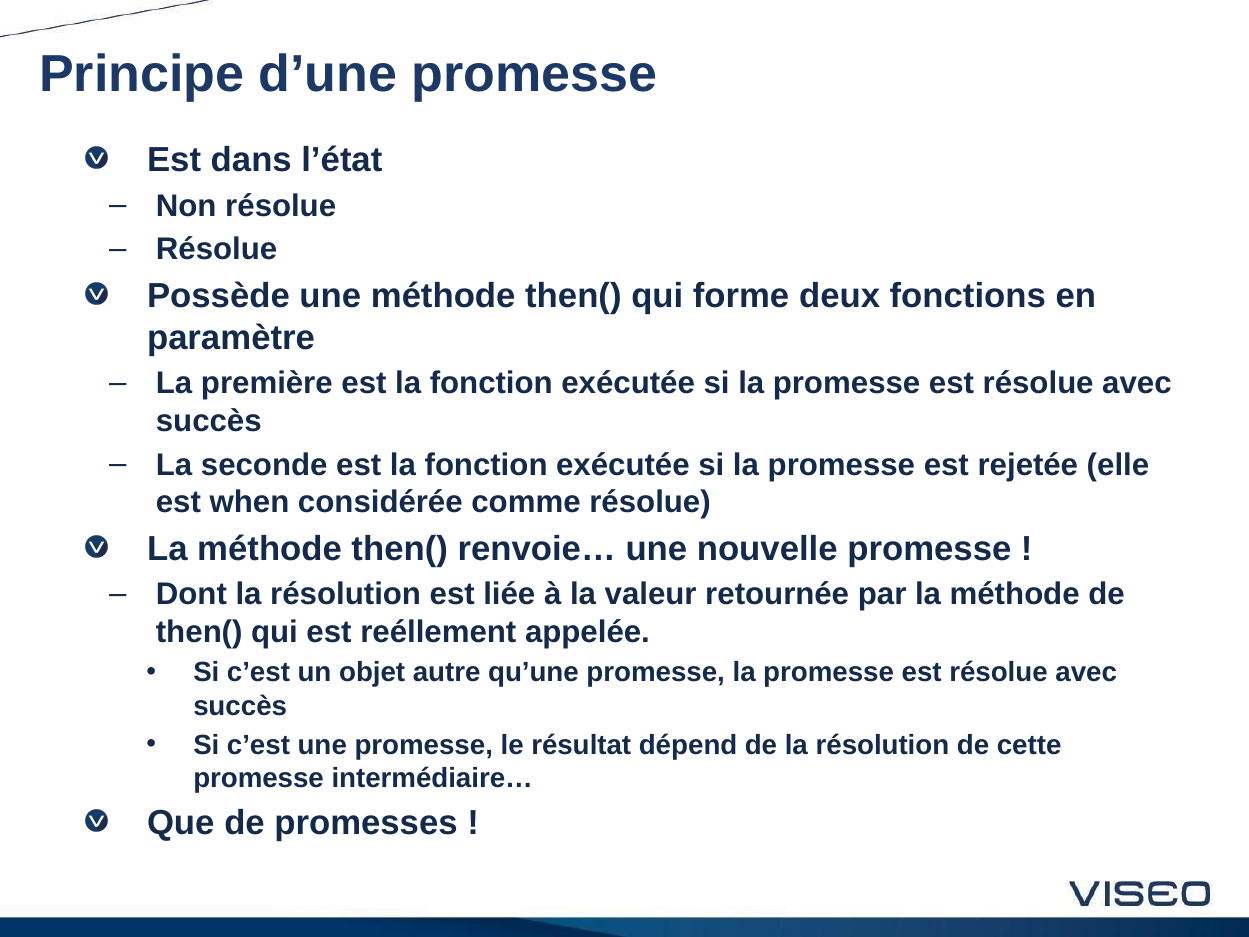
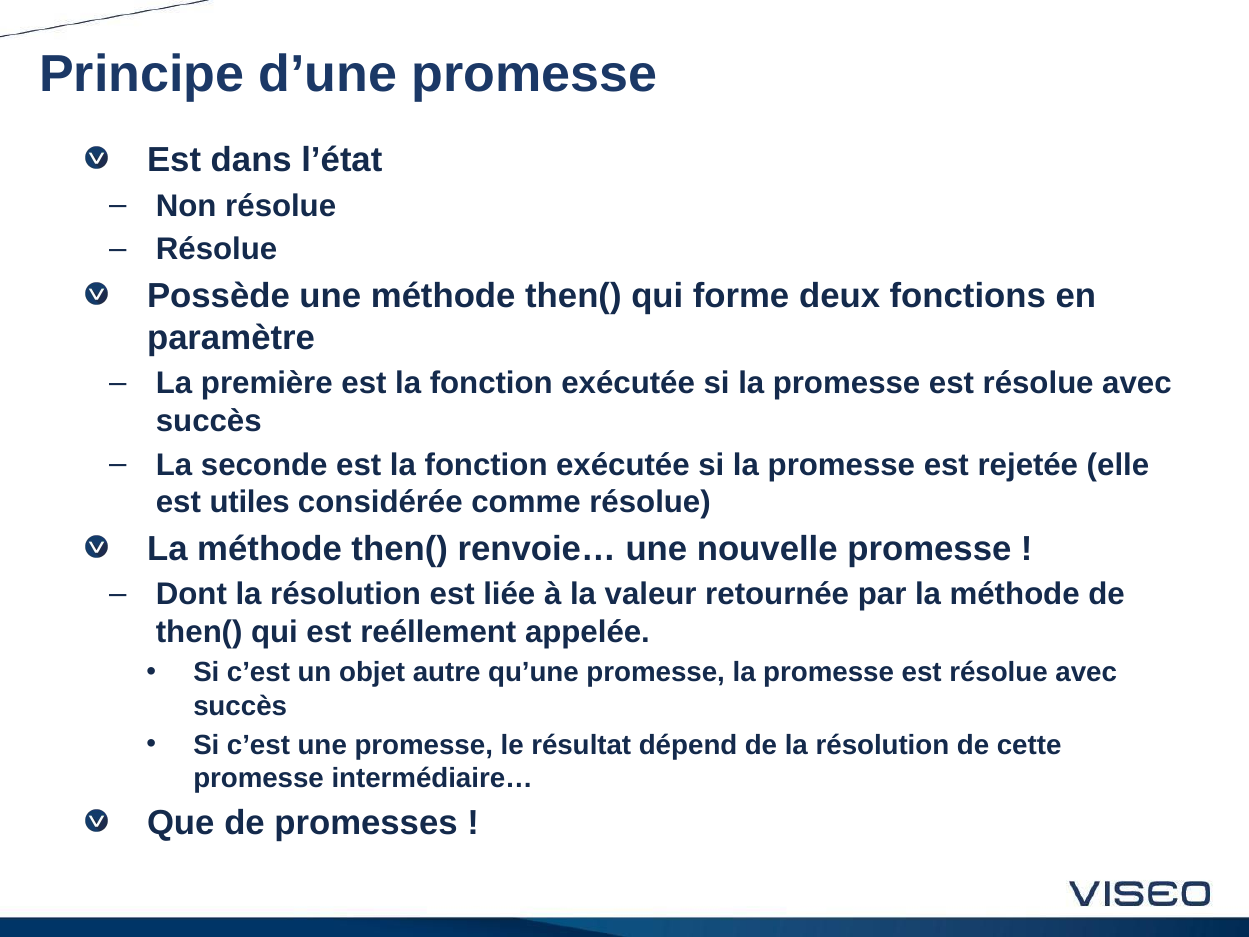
when: when -> utiles (250, 502)
